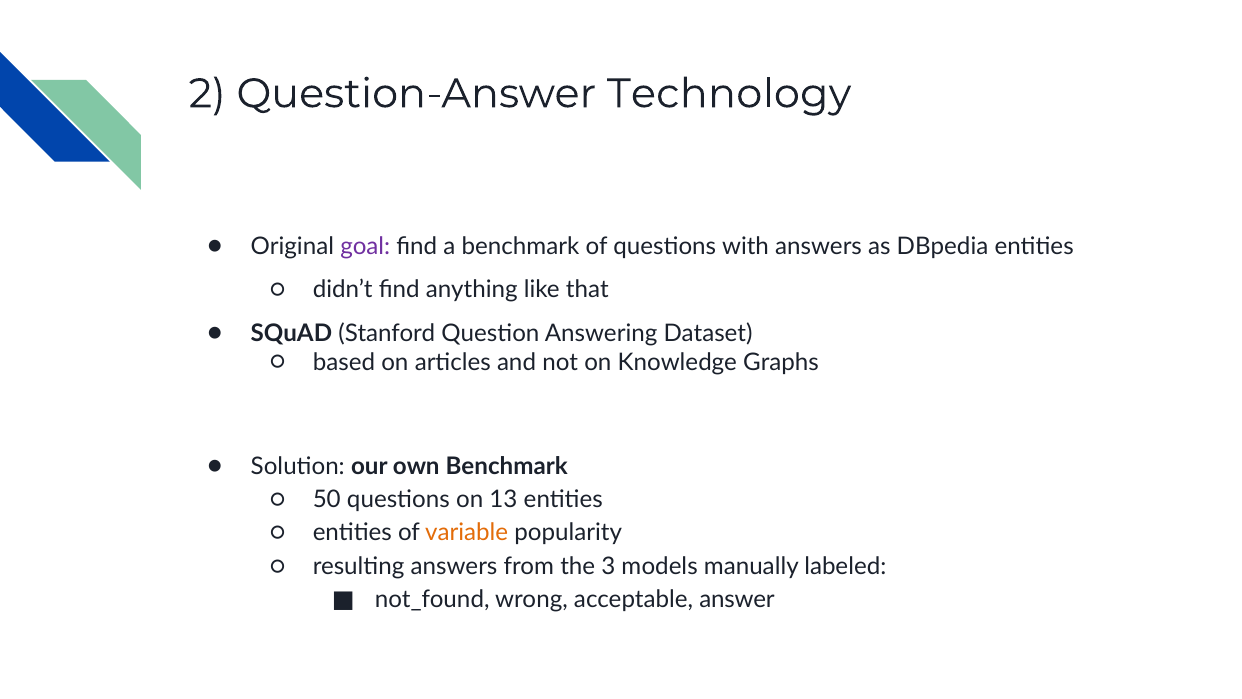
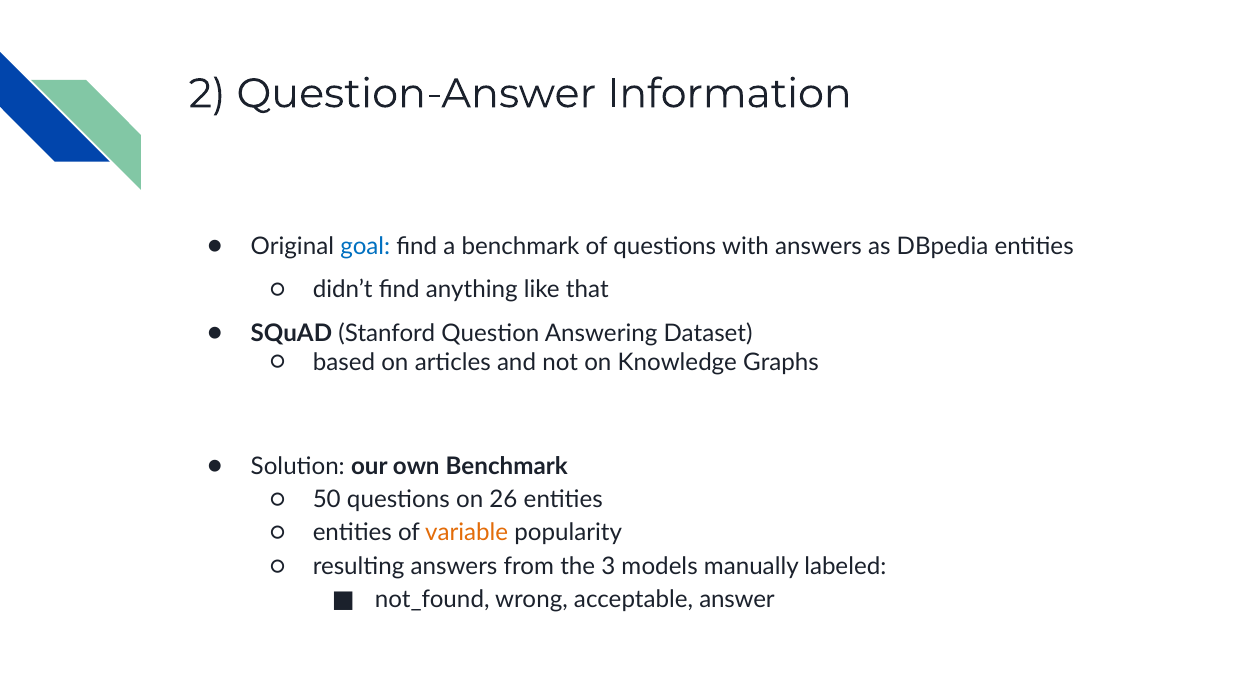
Technology: Technology -> Information (729, 94)
goal colour: purple -> blue (365, 246)
13: 13 -> 26 (503, 499)
